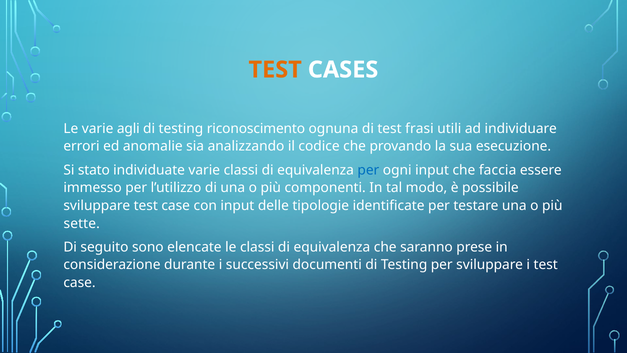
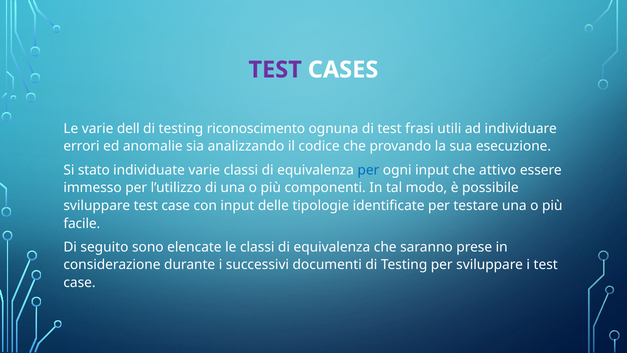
TEST colour: orange -> purple (275, 70)
agli: agli -> dell (128, 129)
faccia: faccia -> attivo (498, 170)
sette: sette -> facile (82, 223)
